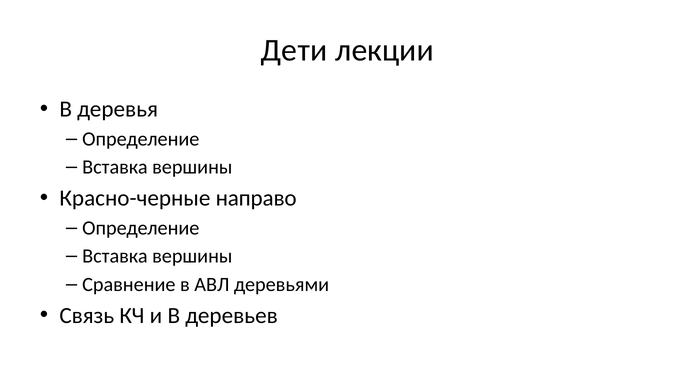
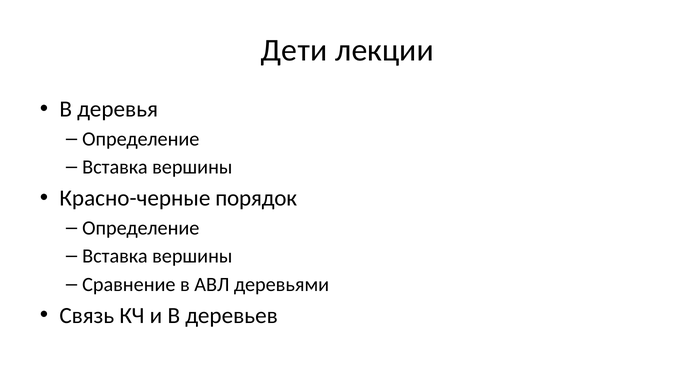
направо: направо -> порядок (256, 198)
